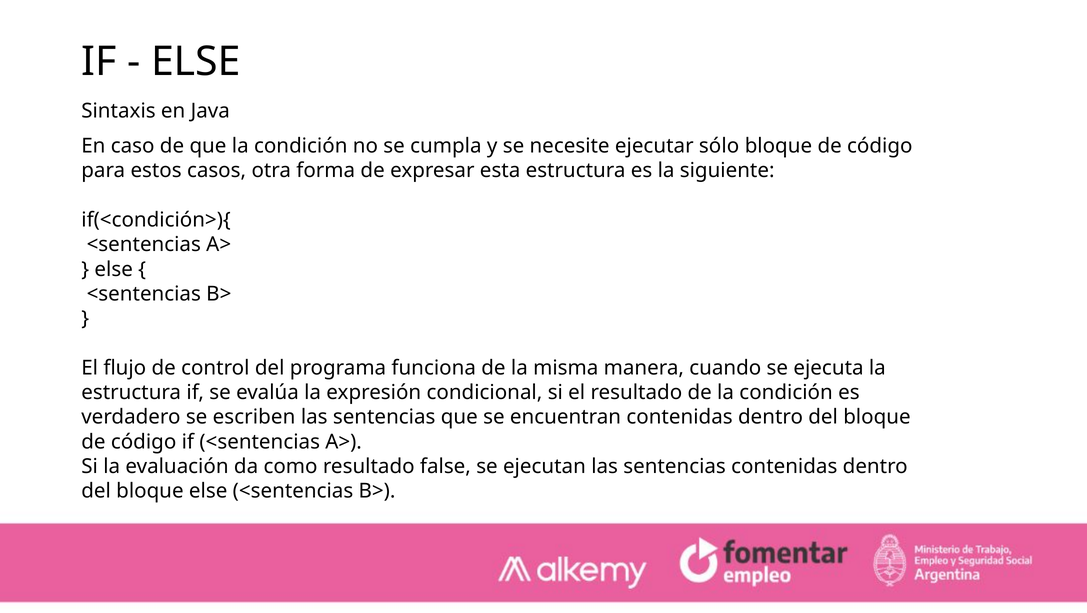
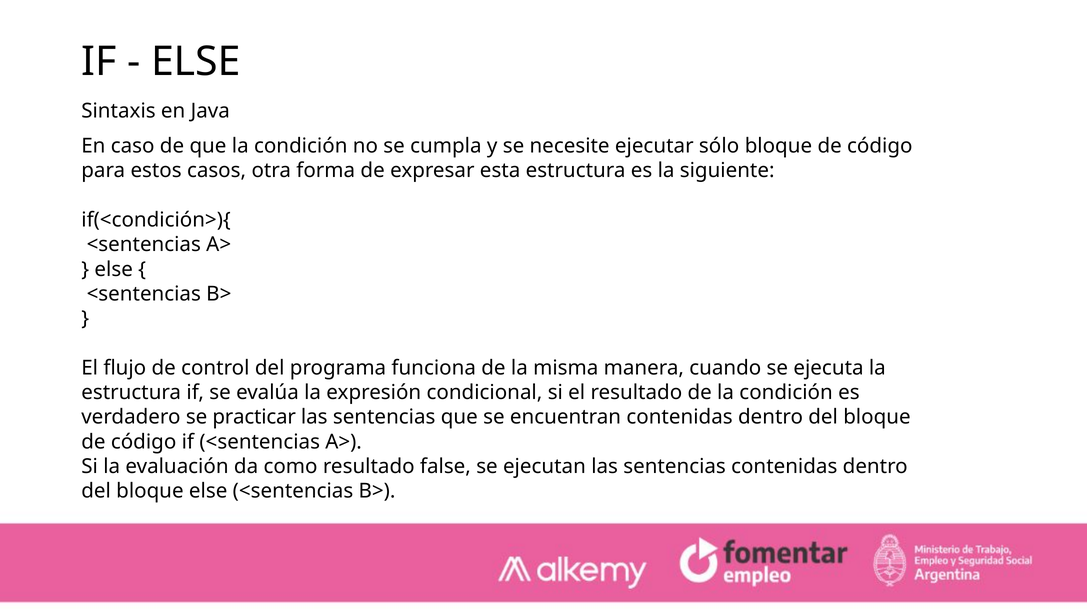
escriben: escriben -> practicar (254, 417)
